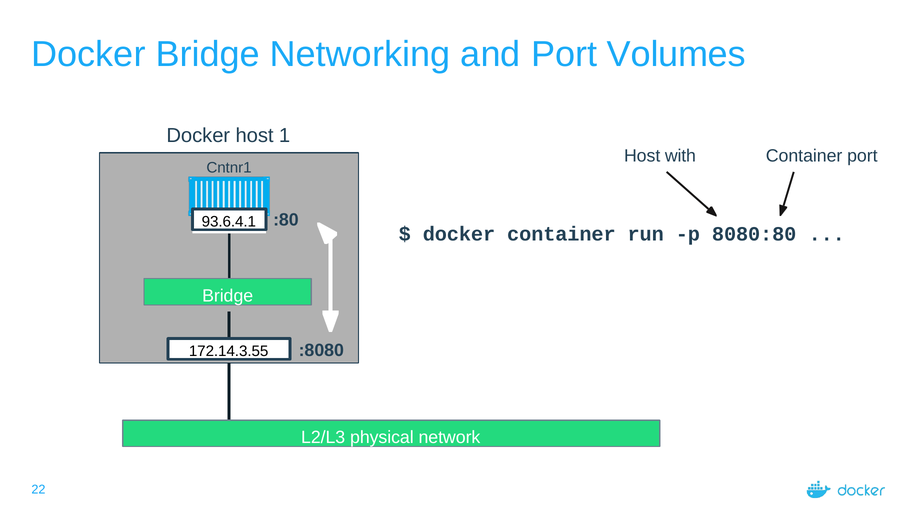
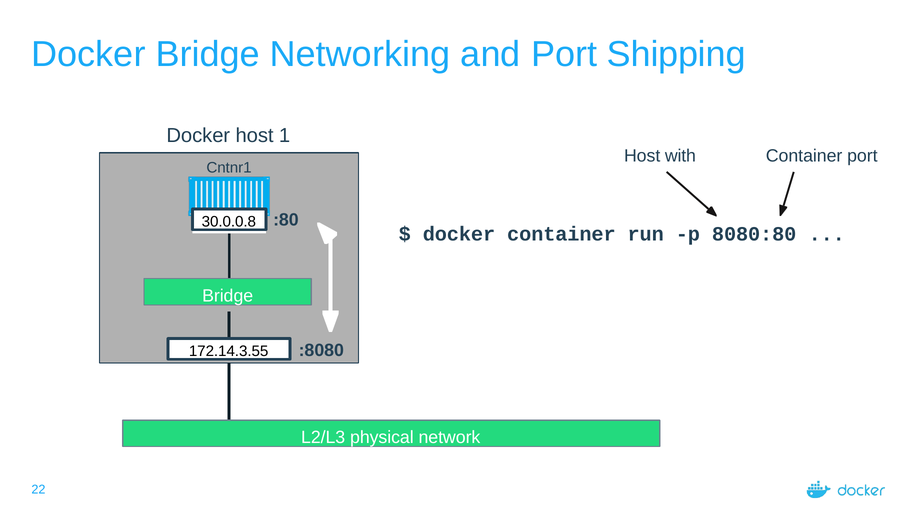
Volumes: Volumes -> Shipping (676, 54)
93.6.4.1: 93.6.4.1 -> 30.0.0.8 (229, 222)
